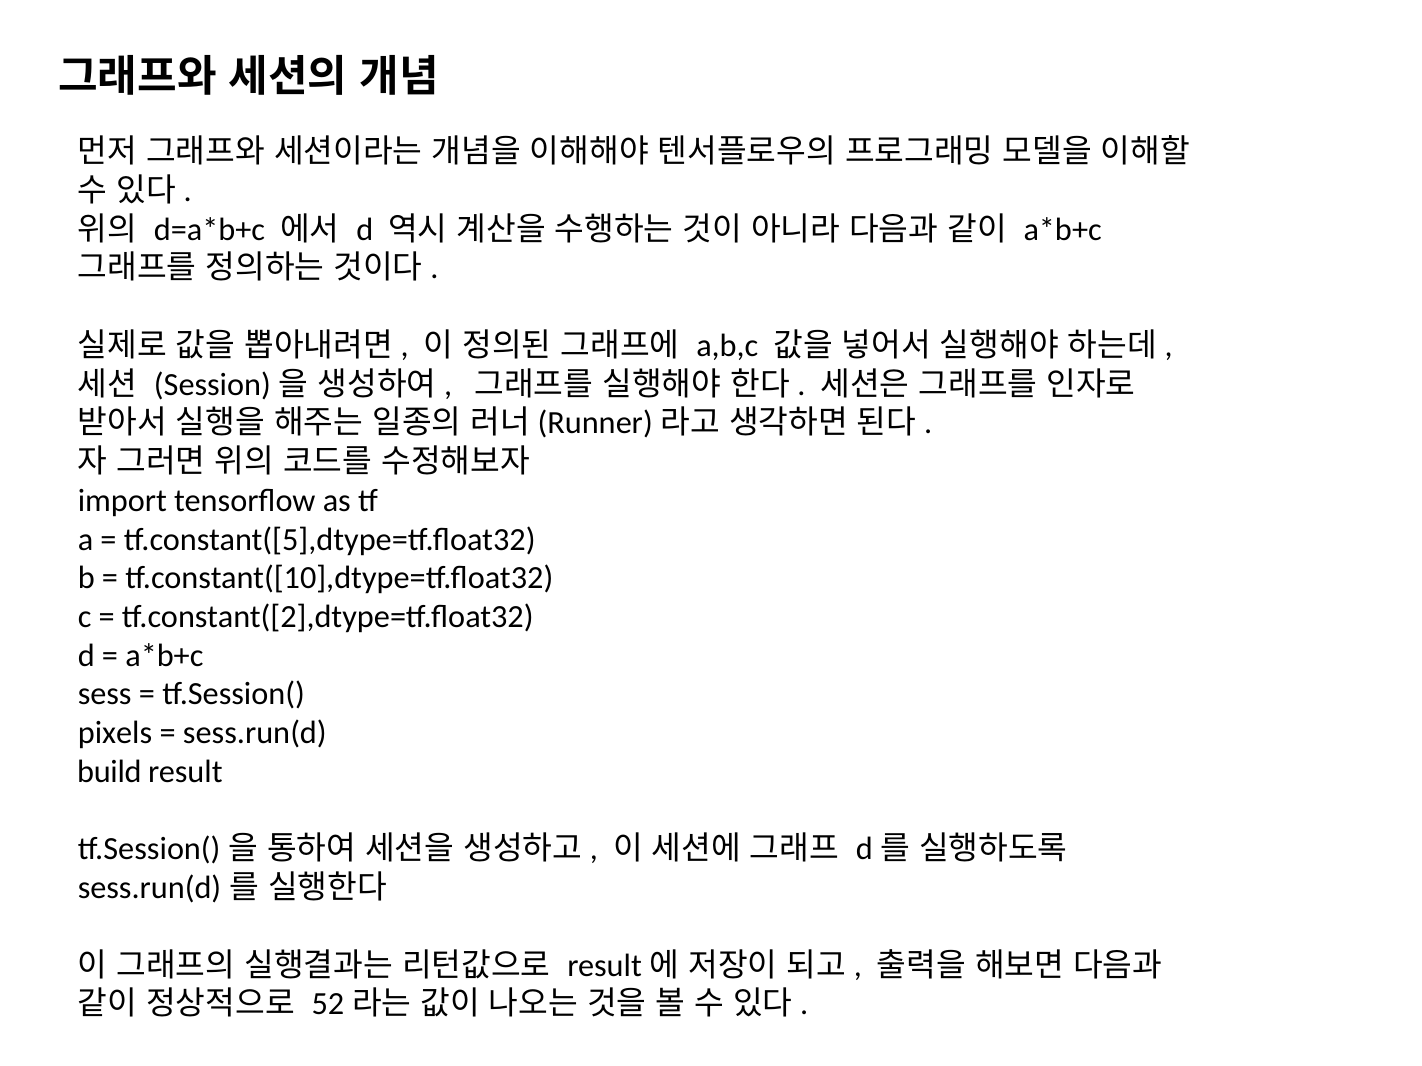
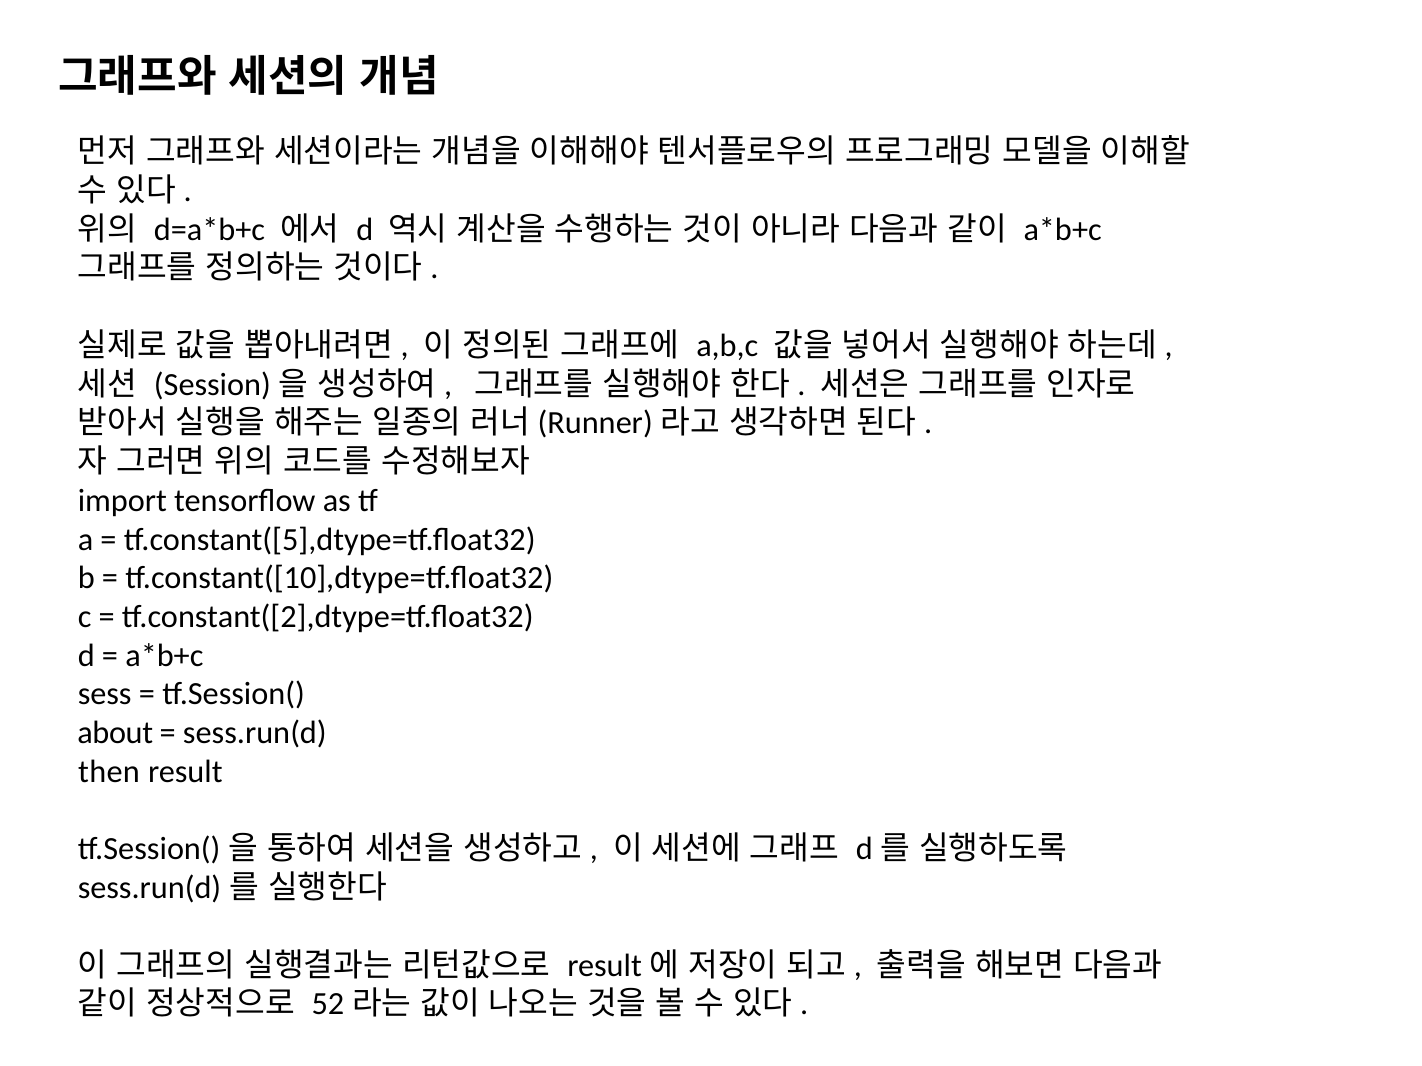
pixels: pixels -> about (115, 733)
build: build -> then (109, 772)
